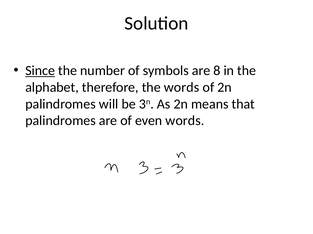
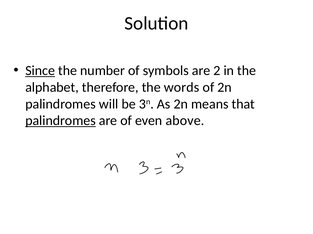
8: 8 -> 2 (217, 71)
palindromes underline: none -> present (61, 121)
even words: words -> above (185, 121)
